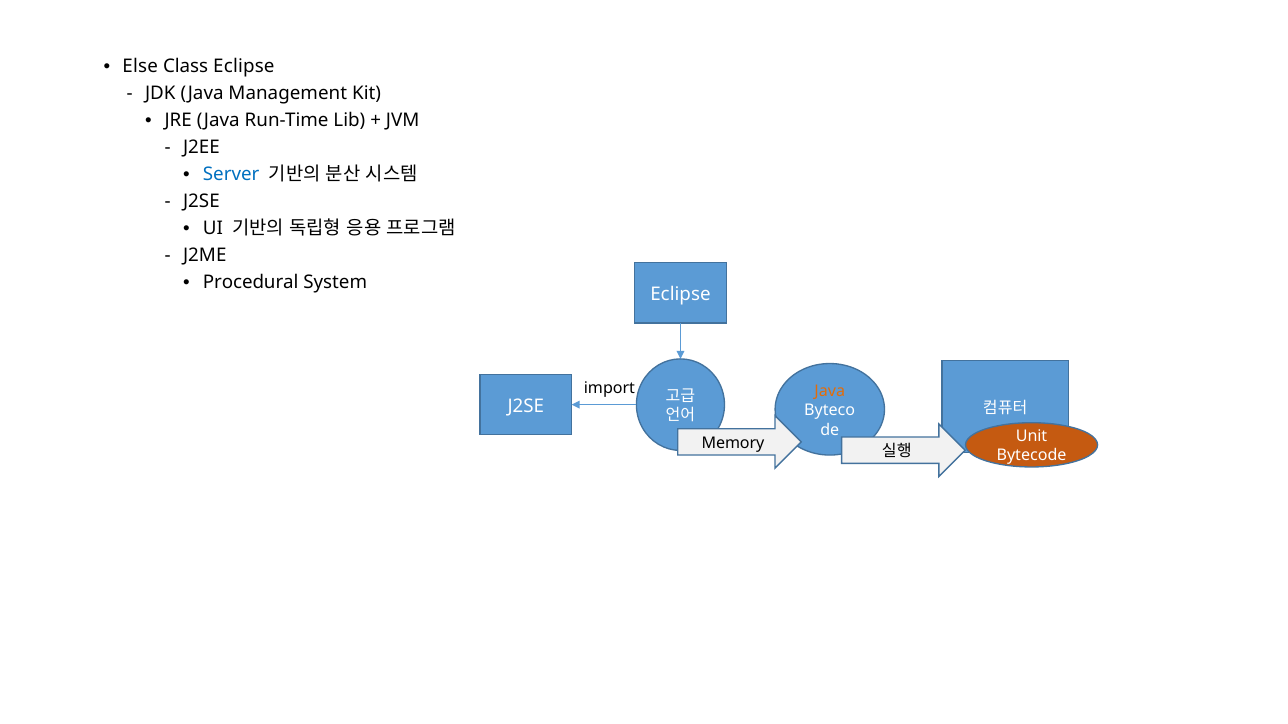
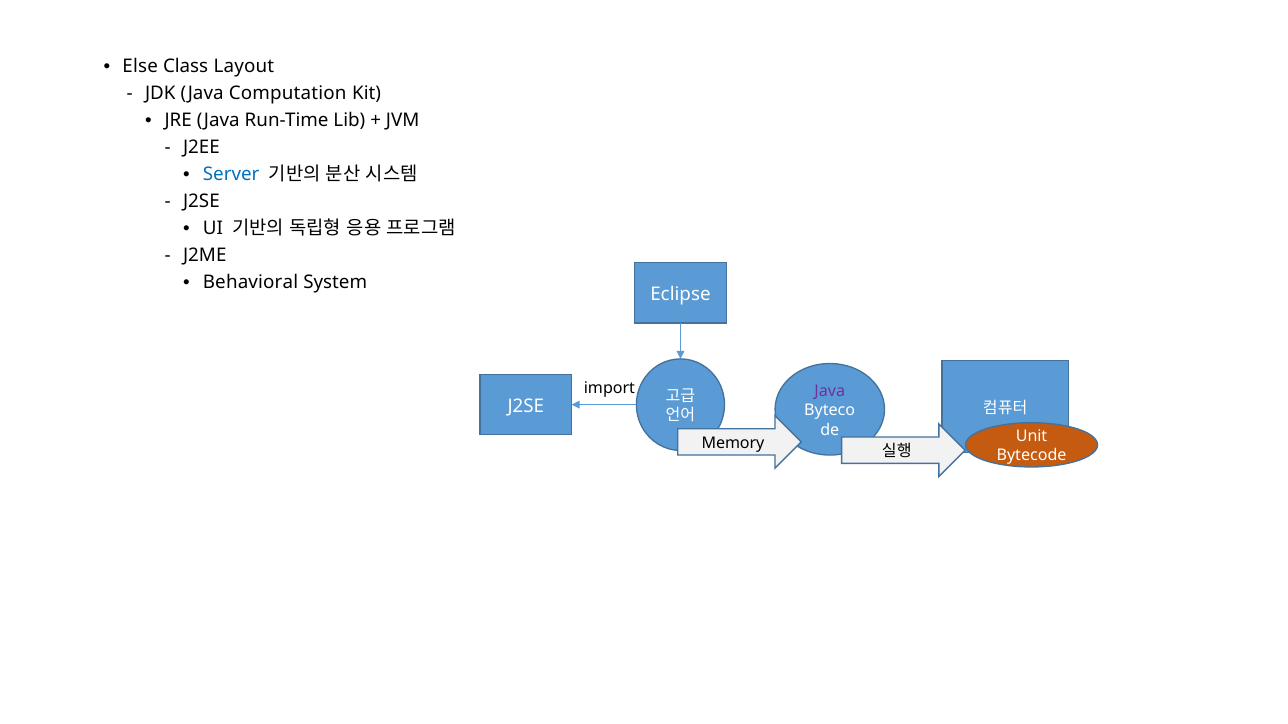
Class Eclipse: Eclipse -> Layout (244, 67)
Management: Management -> Computation (288, 94)
Procedural: Procedural -> Behavioral (251, 283)
Java colour: orange -> purple (830, 391)
